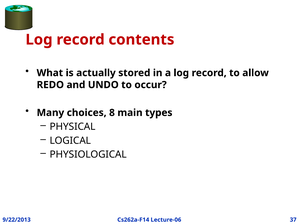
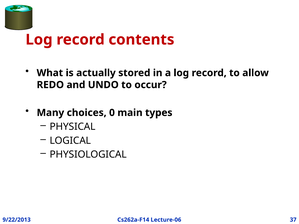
8: 8 -> 0 (112, 113)
